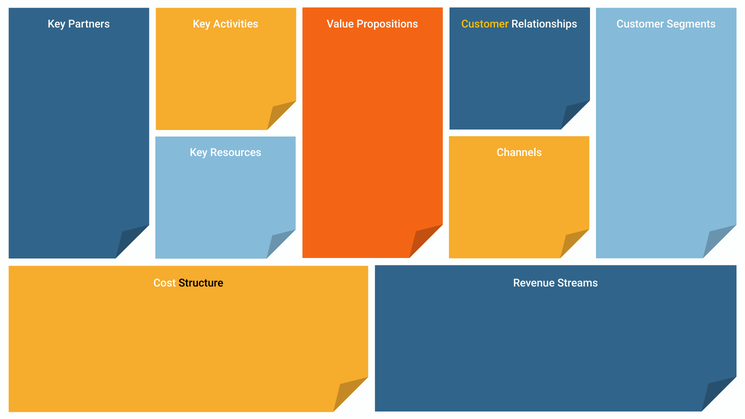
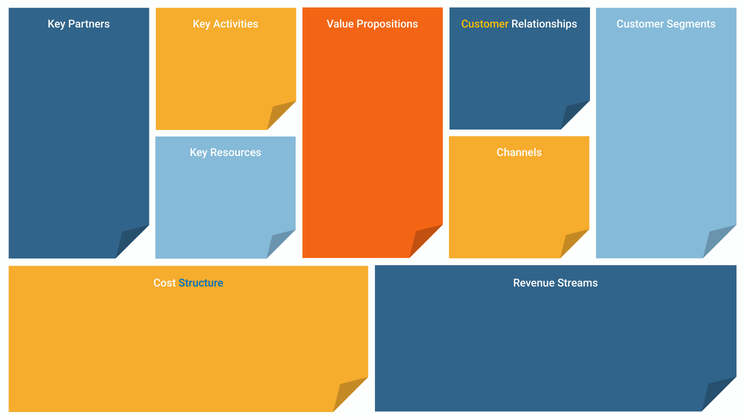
Structure colour: black -> blue (201, 283)
